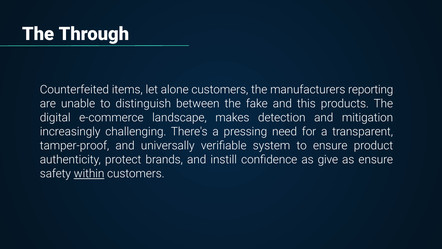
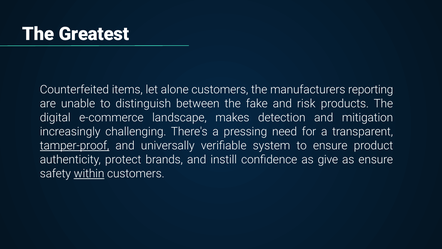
Through: Through -> Greatest (94, 34)
this: this -> risk (306, 103)
tamper-proof underline: none -> present (75, 145)
